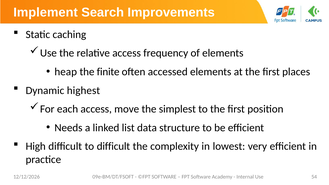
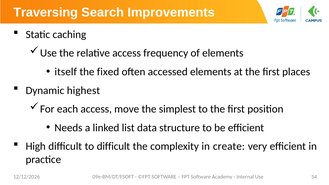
Implement: Implement -> Traversing (46, 12)
heap: heap -> itself (66, 72)
finite: finite -> fixed (108, 72)
lowest: lowest -> create (229, 146)
